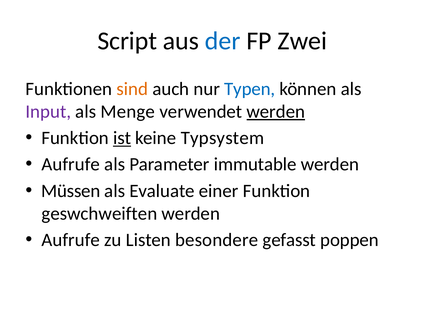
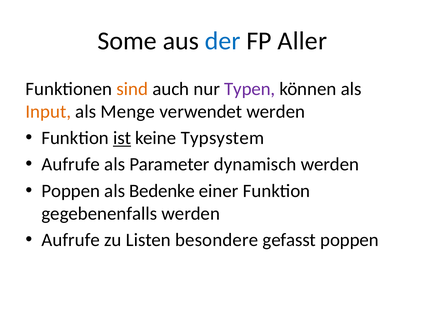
Script: Script -> Some (127, 41)
Zwei: Zwei -> Aller (302, 41)
Typen colour: blue -> purple (250, 89)
Input colour: purple -> orange (48, 112)
werden underline: present -> none (276, 112)
immutable: immutable -> dynamisch (255, 165)
Müssen: Müssen -> Poppen (71, 191)
Evaluate: Evaluate -> Bedenke (162, 191)
geswchweiften: geswchweiften -> gegebenenfalls (99, 214)
